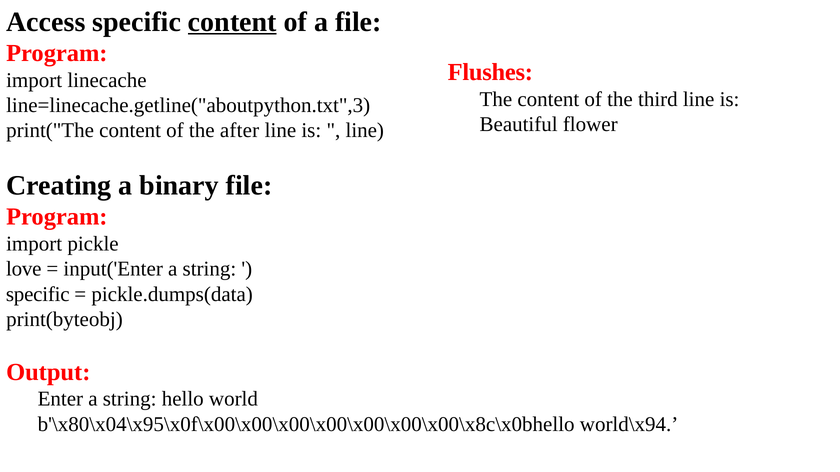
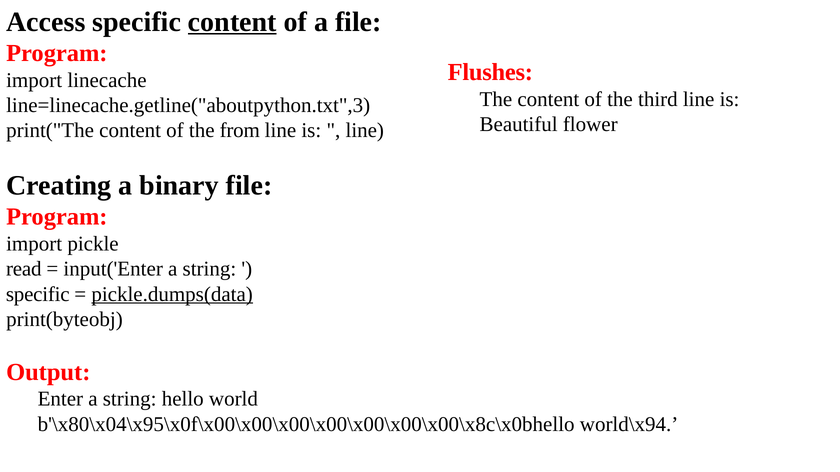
after: after -> from (240, 131)
love: love -> read (24, 269)
pickle.dumps(data underline: none -> present (172, 294)
